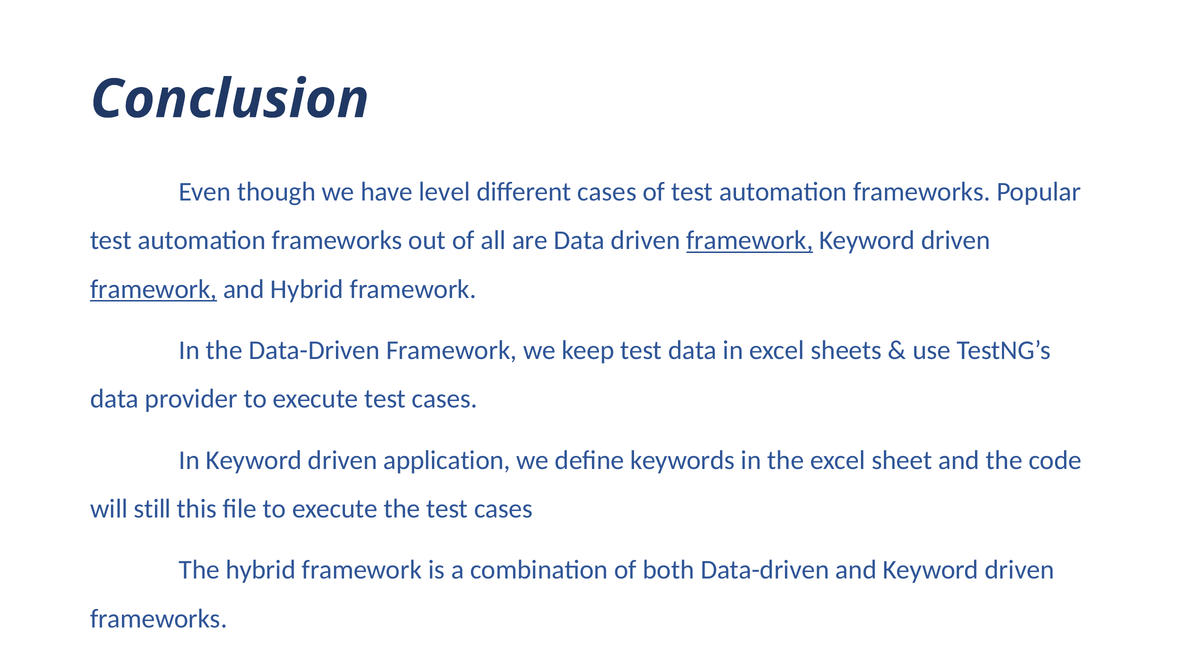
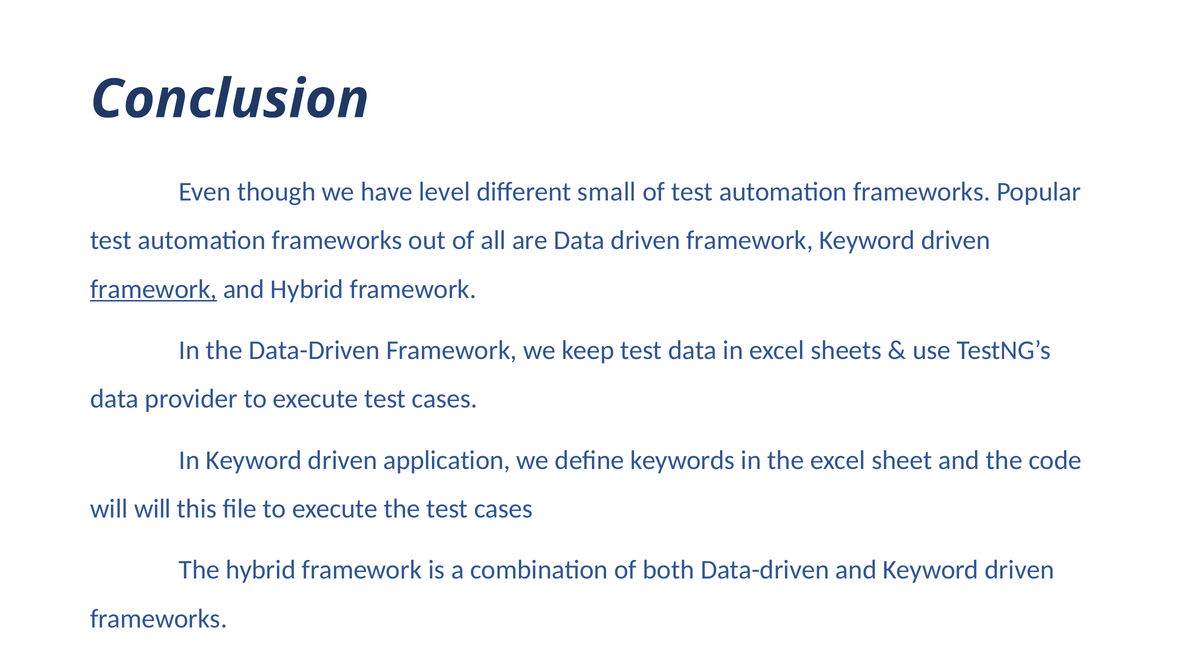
different cases: cases -> small (607, 192)
framework underline: present -> none (750, 241)
will still: still -> will (153, 509)
